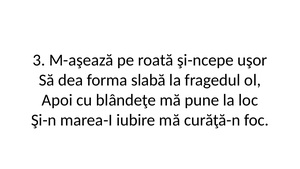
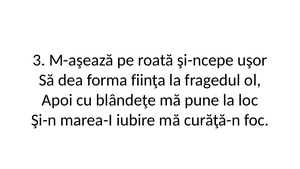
slabă: slabă -> fiinţa (148, 80)
